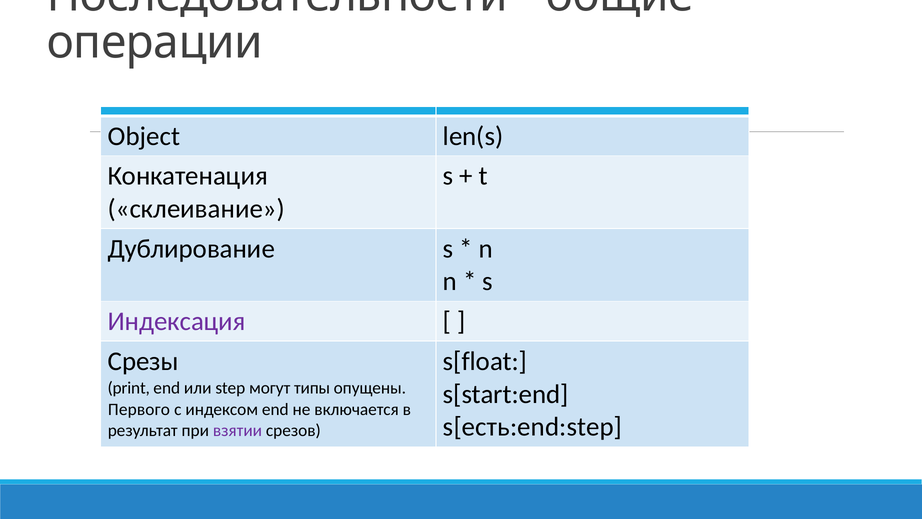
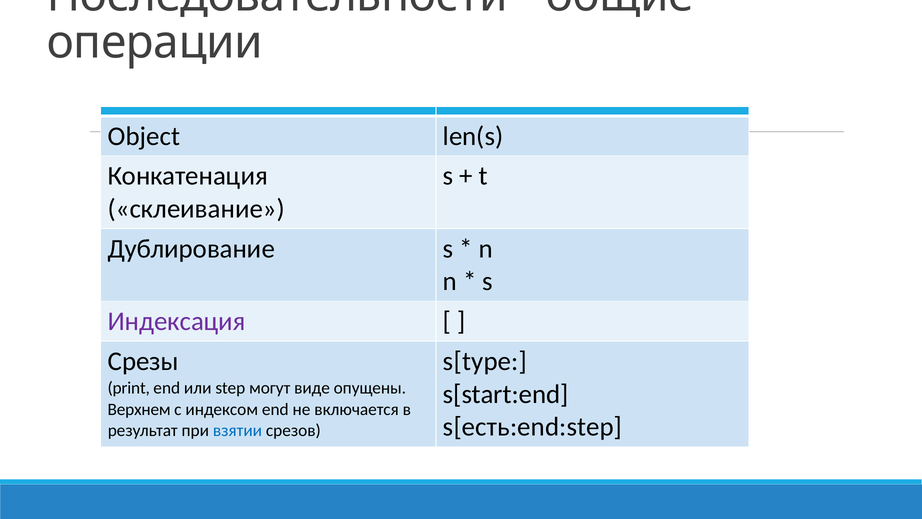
s[float: s[float -> s[type (485, 361)
типы: типы -> виде (312, 388)
Первого: Первого -> Верхнем (139, 409)
взятии colour: purple -> blue (237, 430)
